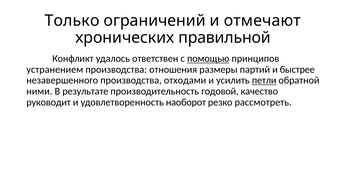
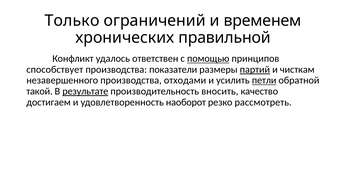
отмечают: отмечают -> временем (263, 20)
устранением: устранением -> способствует (55, 69)
отношения: отношения -> показатели (173, 69)
партий underline: none -> present (255, 69)
быстрее: быстрее -> чисткам (297, 69)
ними: ними -> такой (39, 91)
результате underline: none -> present (85, 91)
годовой: годовой -> вносить (220, 91)
руководит: руководит -> достигаем (49, 102)
